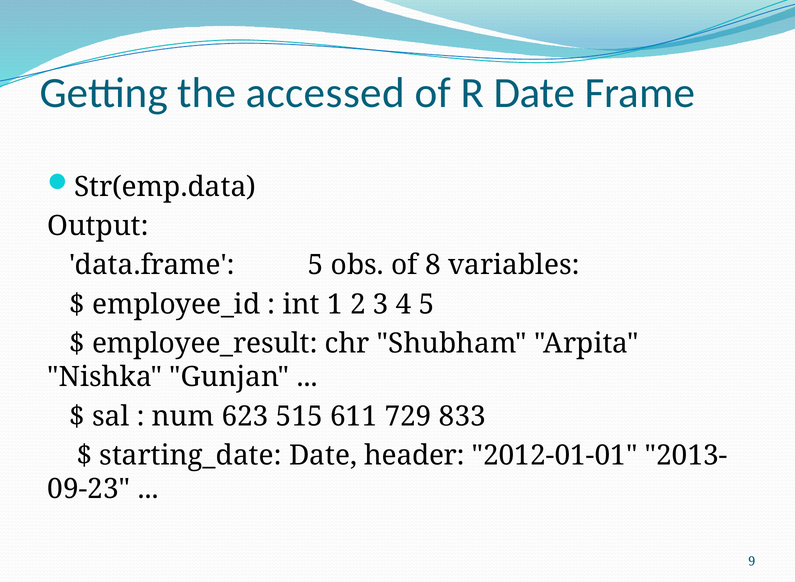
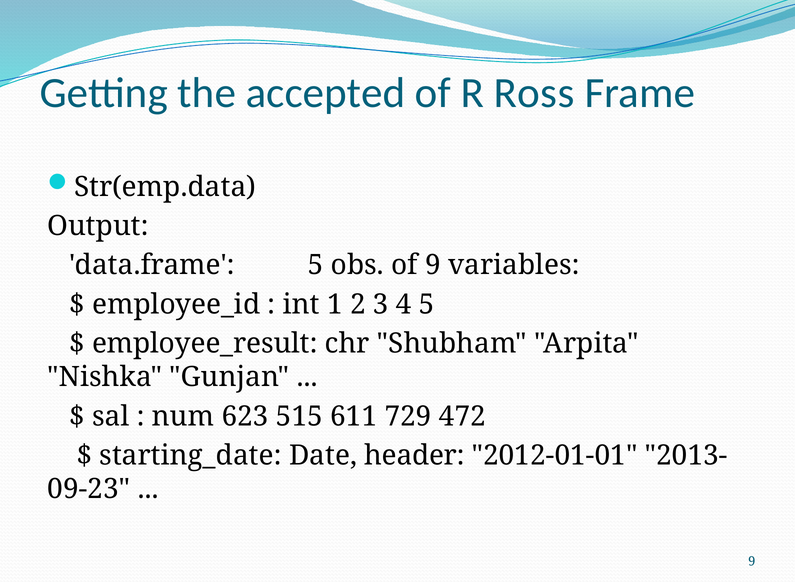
accessed: accessed -> accepted (325, 93)
R Date: Date -> Ross (534, 93)
of 8: 8 -> 9 (433, 265)
833: 833 -> 472 (462, 417)
